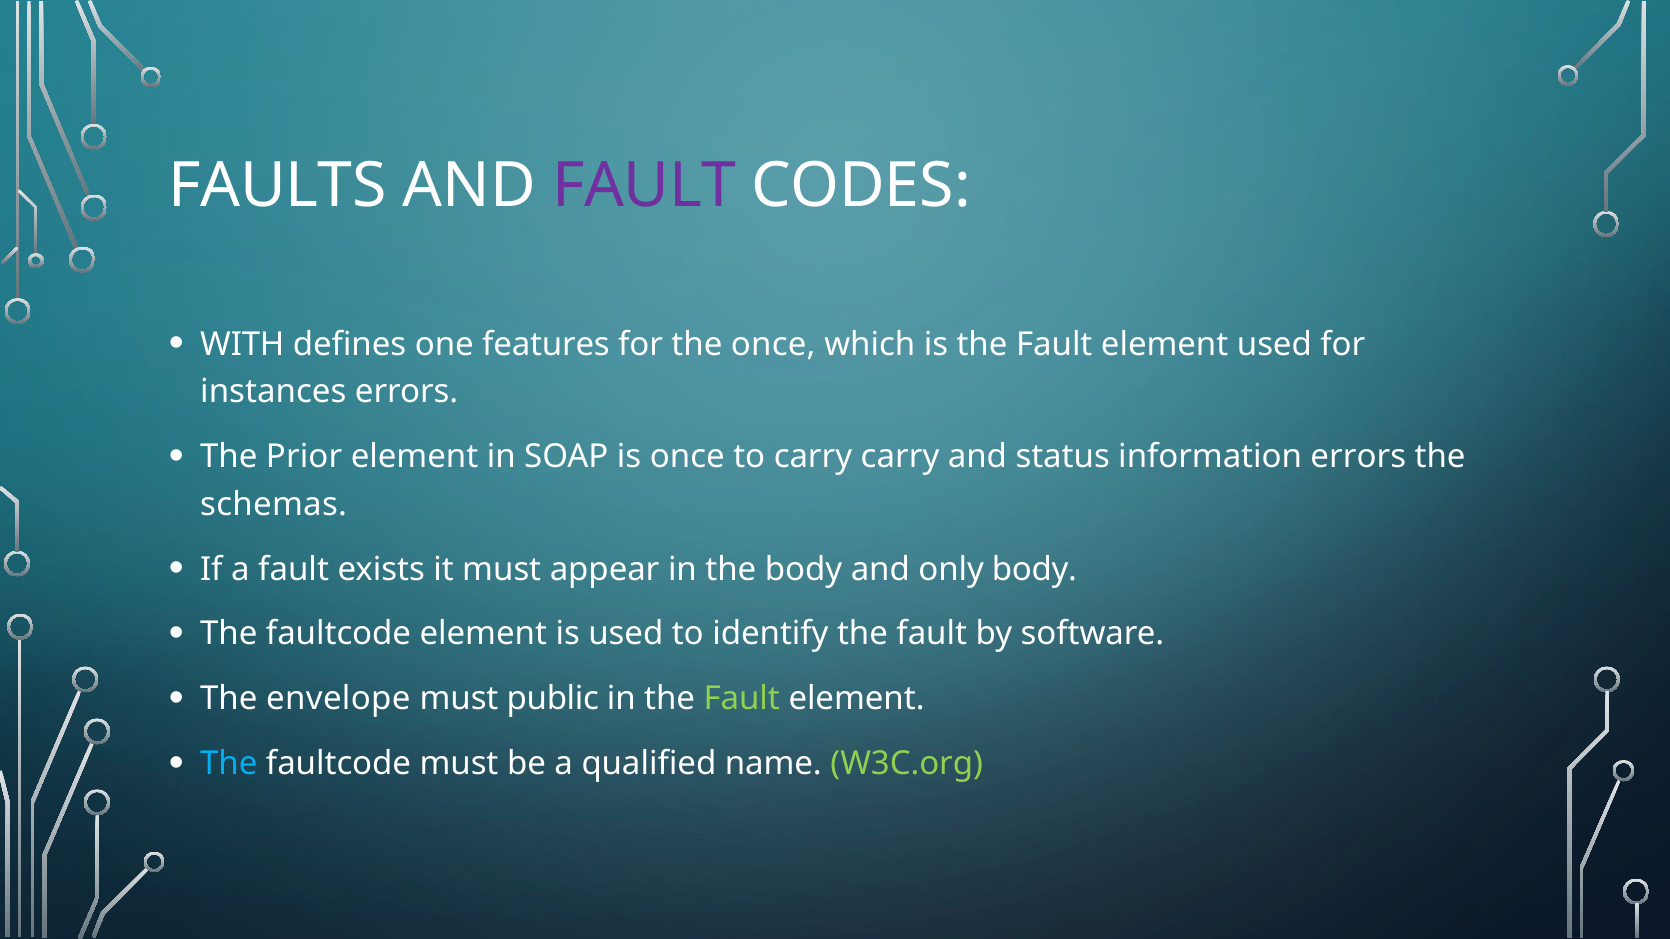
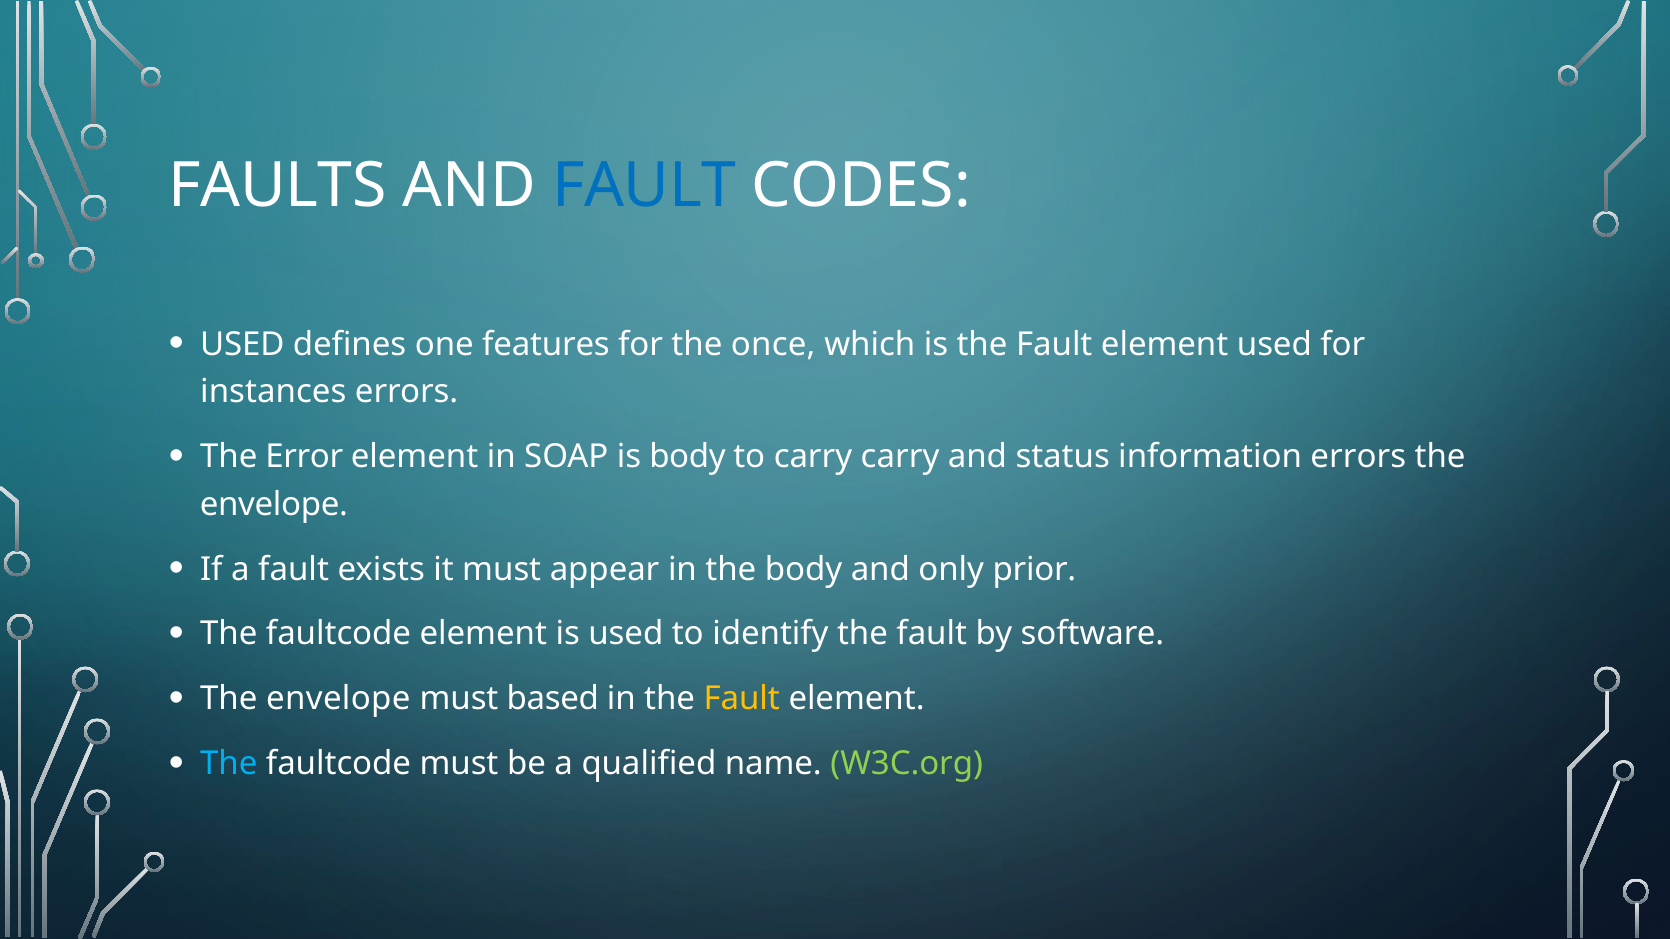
FAULT colour: purple -> blue (644, 186)
WITH: WITH -> USED (242, 344)
Prior: Prior -> Error (304, 457)
is once: once -> body (687, 457)
schemas: schemas -> envelope (274, 504)
only body: body -> prior (1034, 569)
public: public -> based (553, 699)
Fault colour: light green -> yellow (742, 699)
